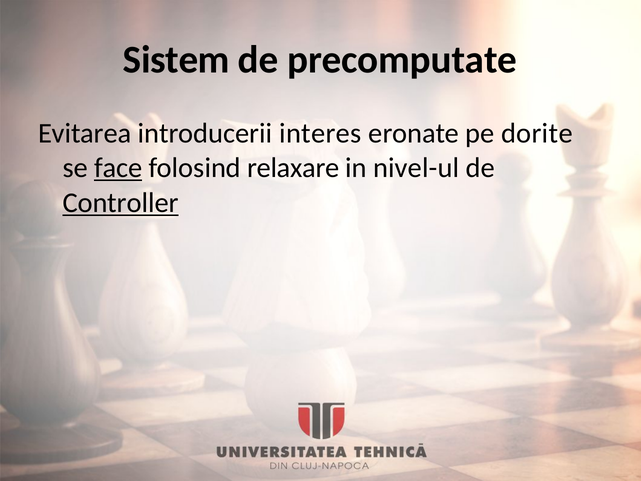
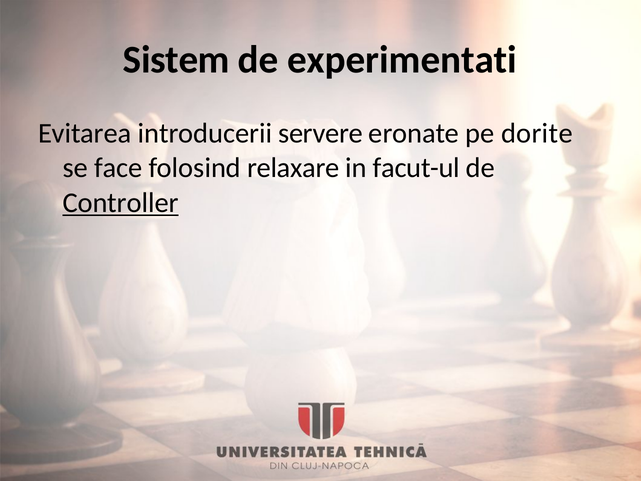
precomputate: precomputate -> experimentati (402, 60)
interes: interes -> servere (321, 133)
face underline: present -> none (118, 168)
nivel-ul: nivel-ul -> facut-ul (416, 168)
